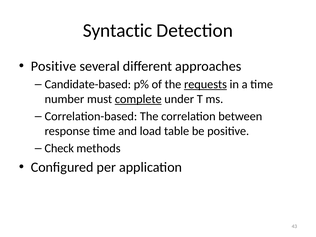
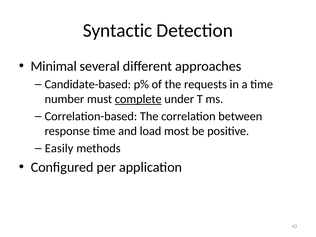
Positive: Positive -> Minimal (54, 66)
requests underline: present -> none (205, 84)
table: table -> most (177, 131)
Check: Check -> Easily (59, 148)
